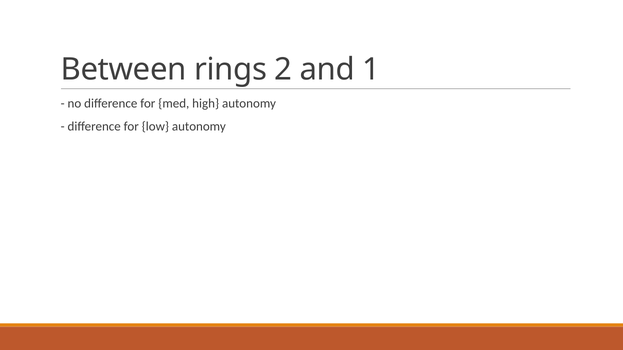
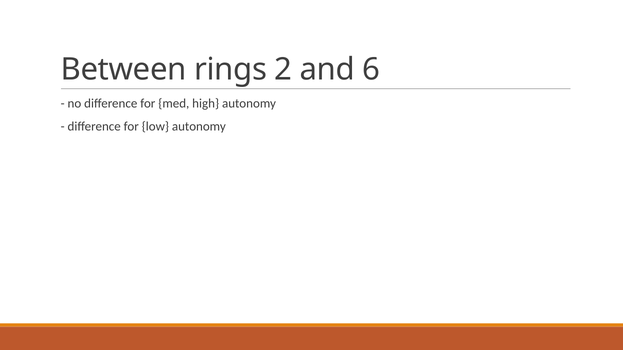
1: 1 -> 6 (371, 70)
